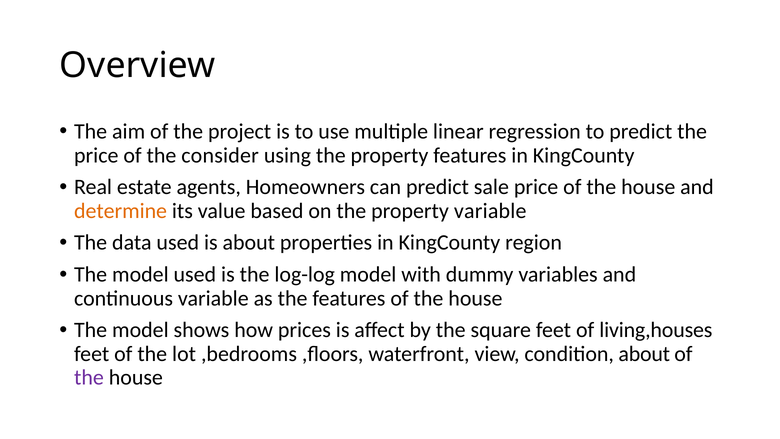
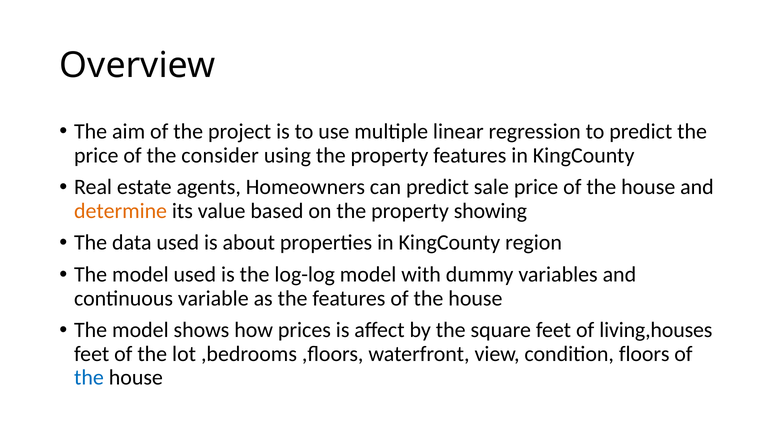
property variable: variable -> showing (490, 211)
condition about: about -> floors (644, 354)
the colour: purple -> blue (89, 377)
